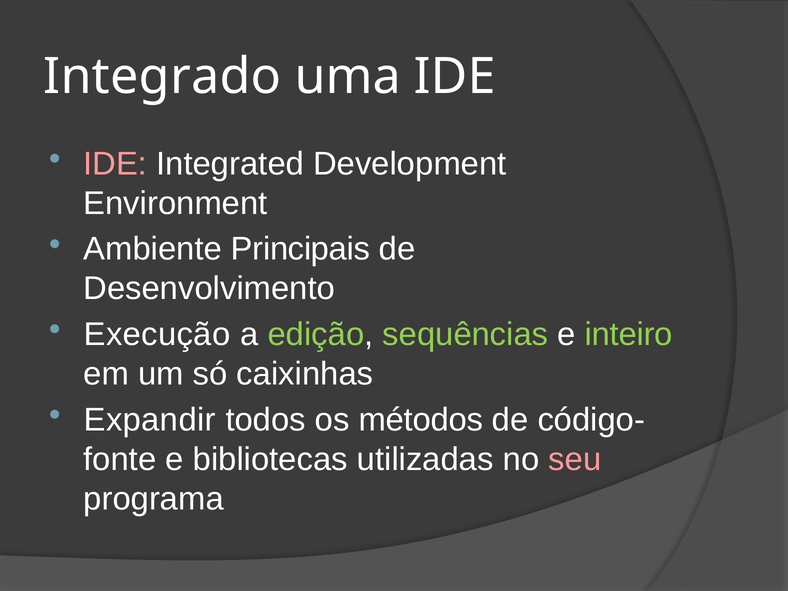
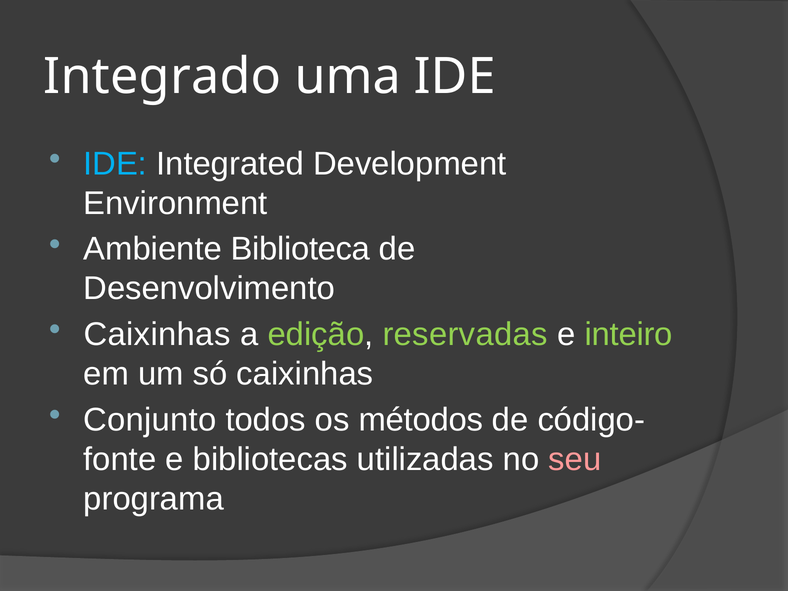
IDE colour: pink -> light blue (115, 164)
Principais: Principais -> Biblioteca (301, 249)
Execução: Execução -> Caixinhas (157, 335)
sequências: sequências -> reservadas (465, 335)
Expandir: Expandir -> Conjunto (150, 420)
